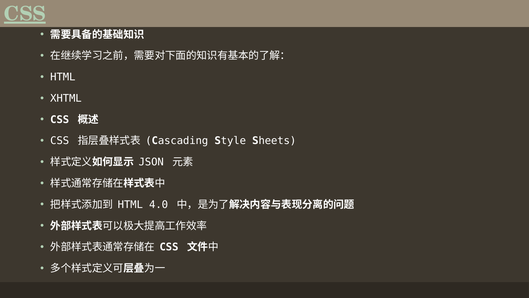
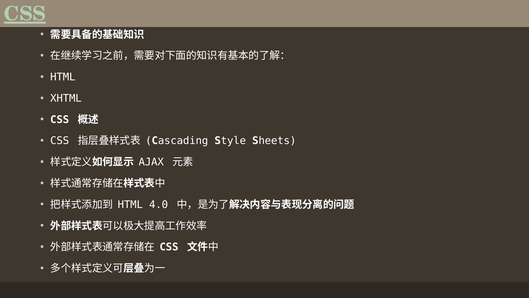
JSON: JSON -> AJAX (151, 162)
